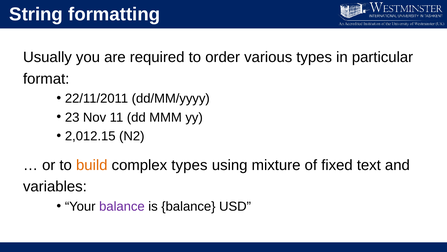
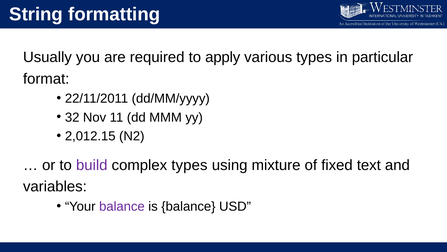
order: order -> apply (223, 57)
23: 23 -> 32 (72, 117)
build colour: orange -> purple (92, 165)
